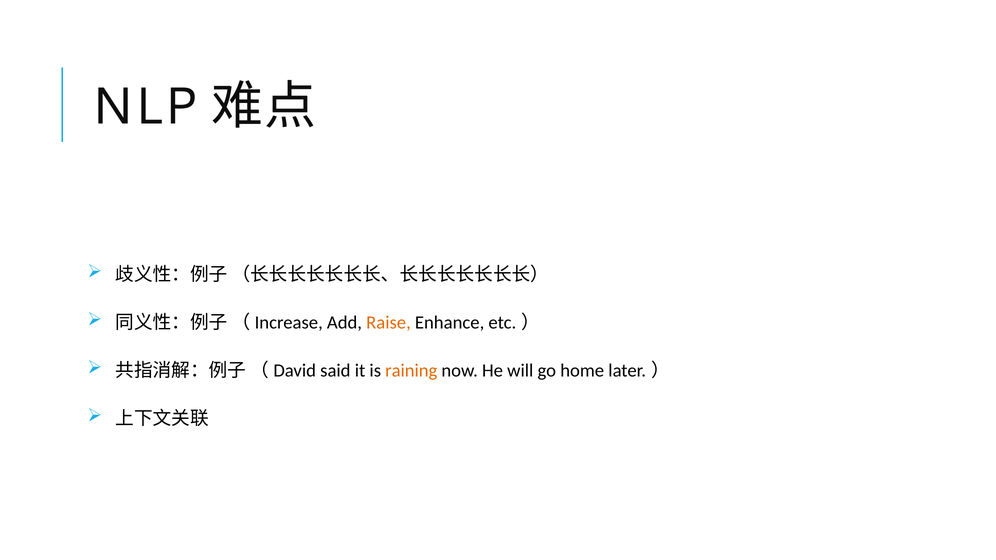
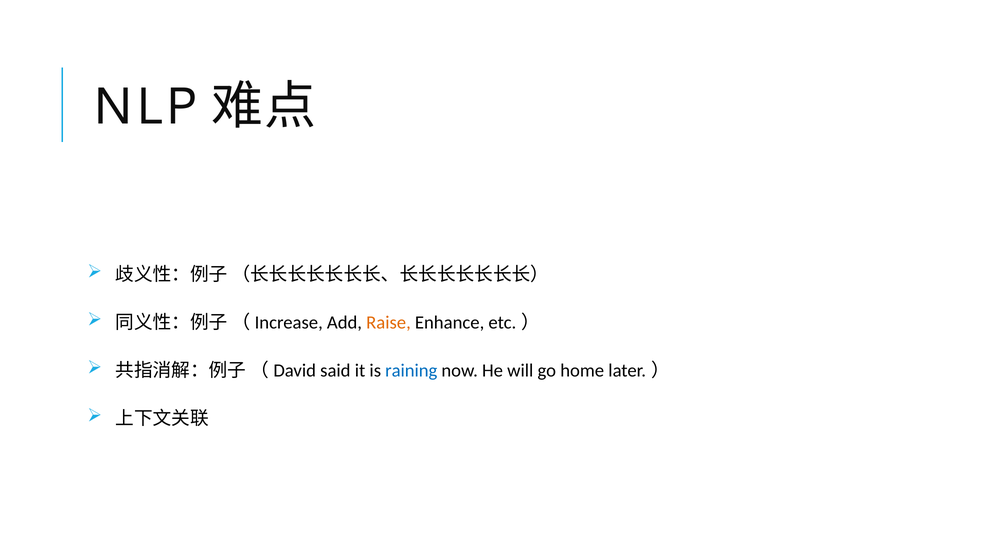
raining colour: orange -> blue (411, 371)
